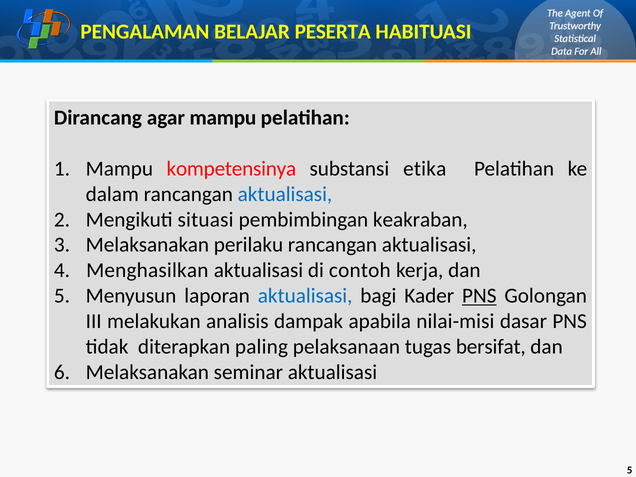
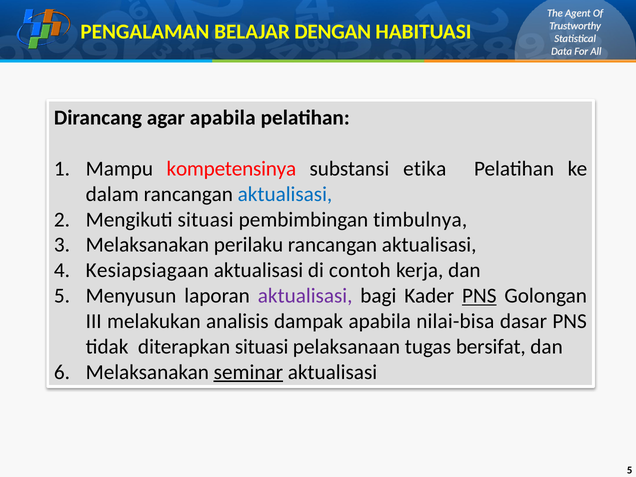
PESERTA: PESERTA -> DENGAN (333, 32)
agar mampu: mampu -> apabila (223, 118)
keakraban: keakraban -> timbulnya (420, 220)
Menghasilkan: Menghasilkan -> Kesiapsiagaan (147, 270)
aktualisasi colour: blue -> purple (305, 296)
nilai-misi: nilai-misi -> nilai-bisa (455, 321)
diterapkan paling: paling -> situasi (262, 347)
seminar underline: none -> present (248, 372)
